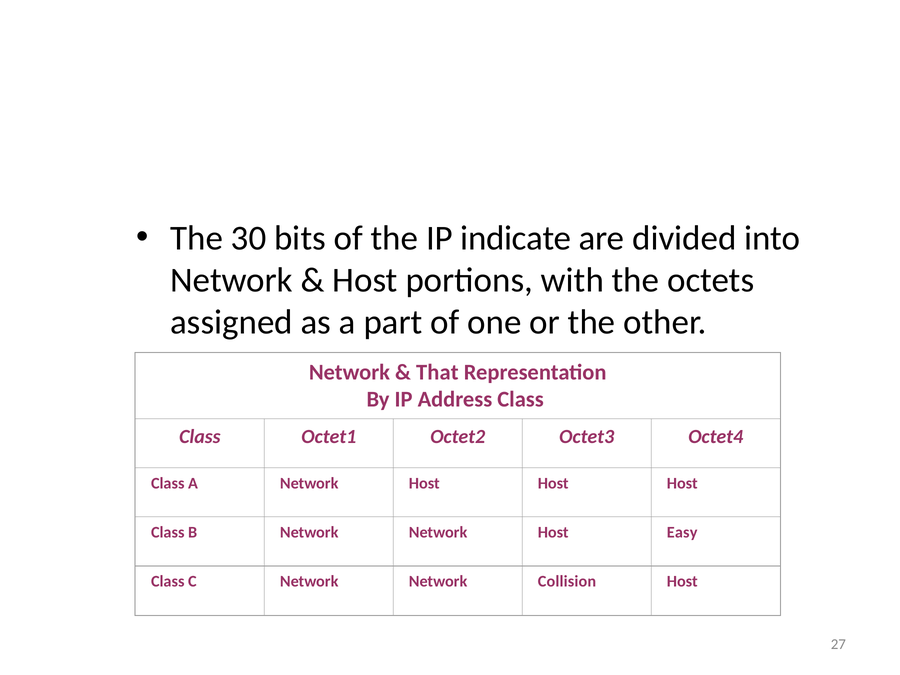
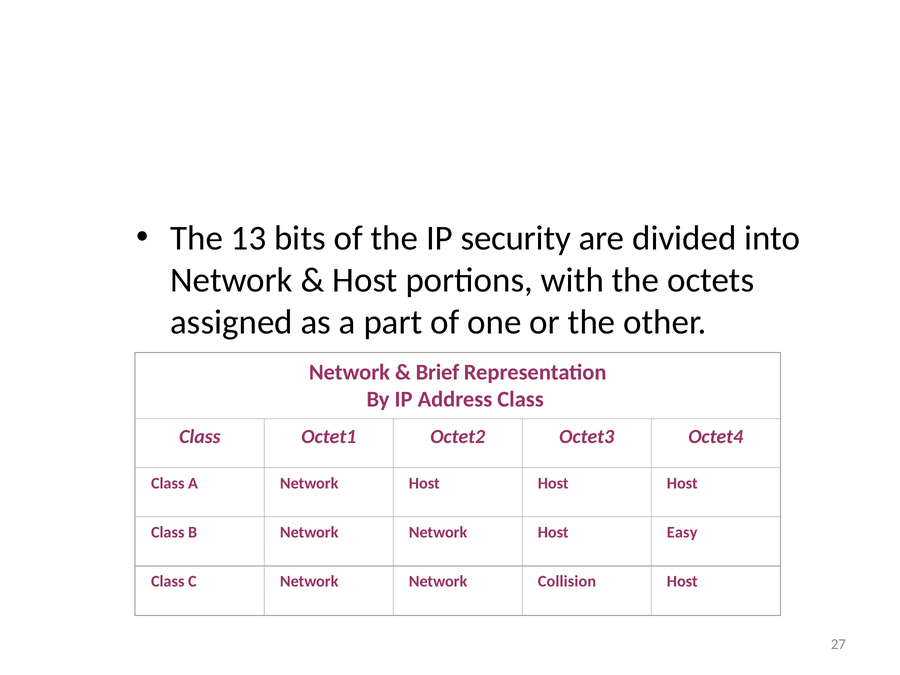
30: 30 -> 13 (249, 238)
indicate: indicate -> security (516, 238)
That: That -> Brief (437, 372)
